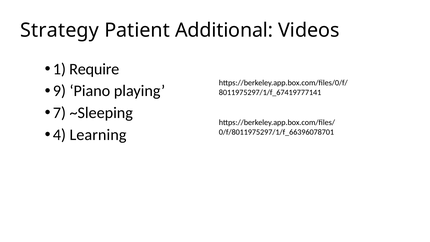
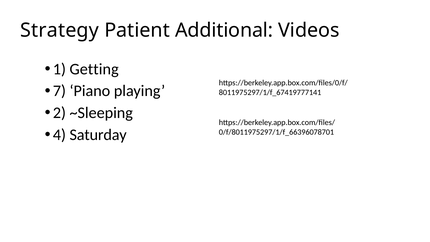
Require: Require -> Getting (94, 69)
9: 9 -> 7 (59, 91)
7: 7 -> 2 (59, 113)
Learning: Learning -> Saturday (98, 135)
